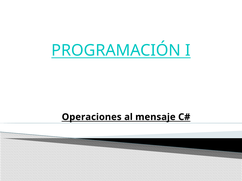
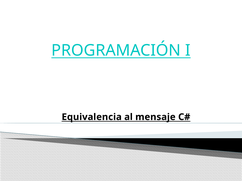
Operaciones: Operaciones -> Equivalencia (92, 117)
